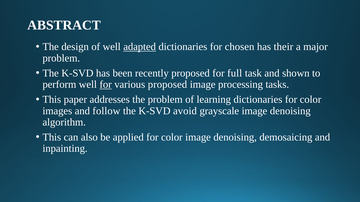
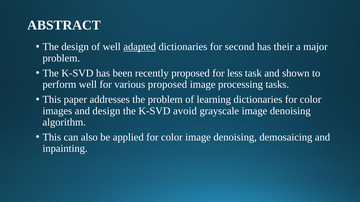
chosen: chosen -> second (240, 47)
full: full -> less (235, 73)
for underline: present -> none (106, 85)
and follow: follow -> design (106, 111)
